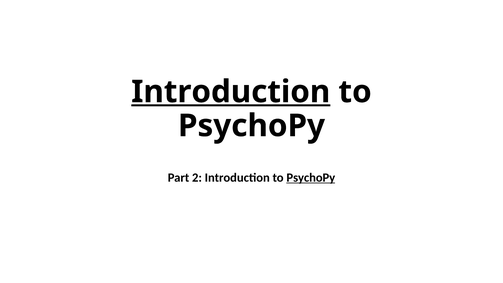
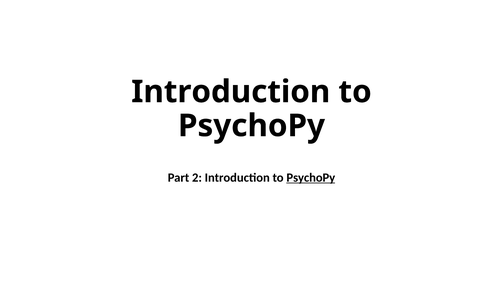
Introduction underline: present -> none (231, 92)
